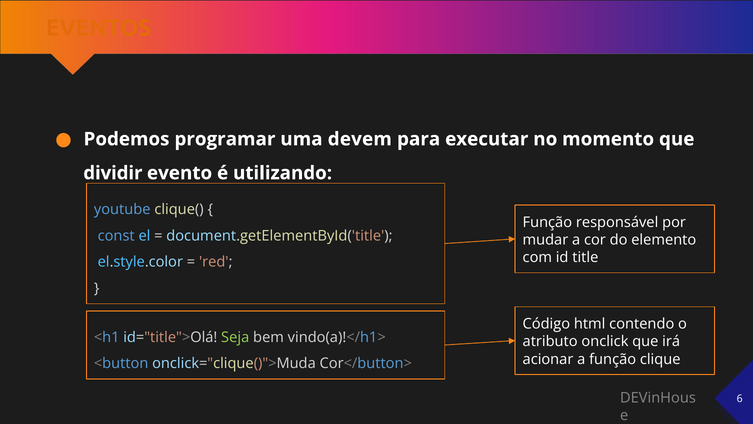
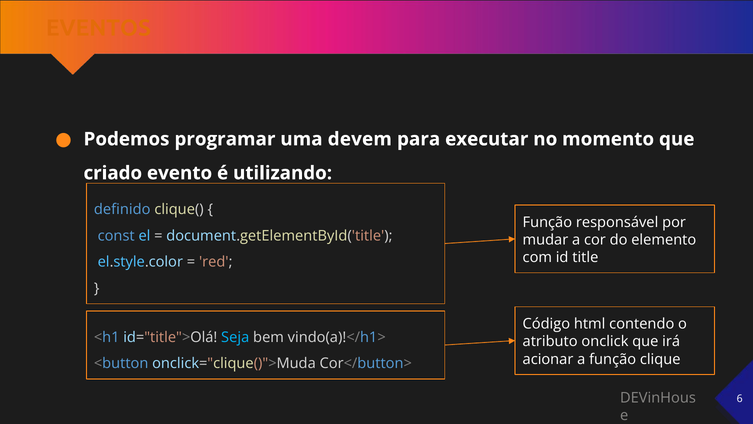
dividir: dividir -> criado (113, 173)
youtube: youtube -> definido (122, 209)
Seja colour: light green -> light blue (235, 337)
